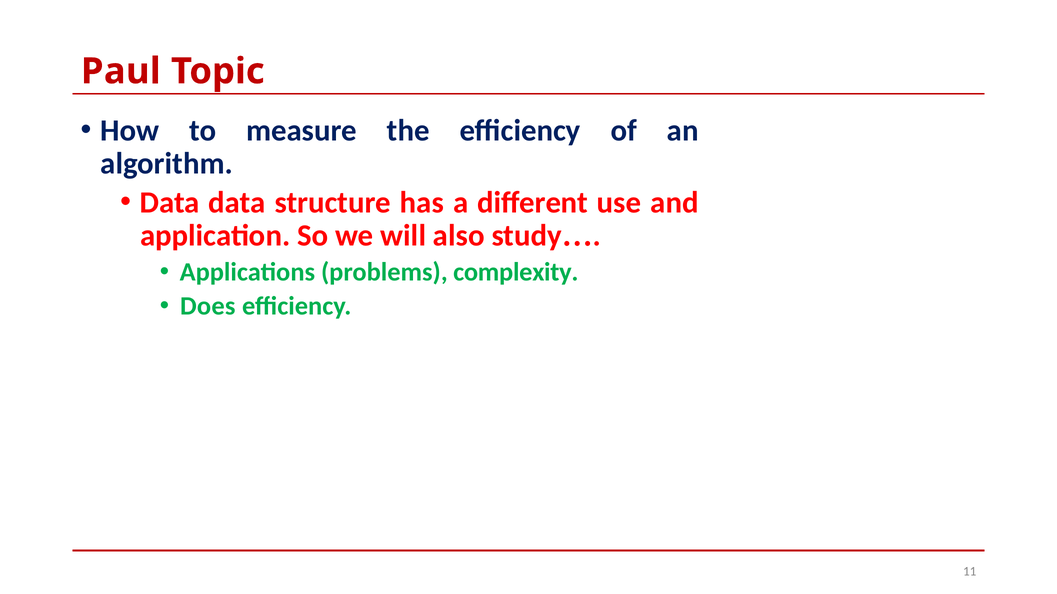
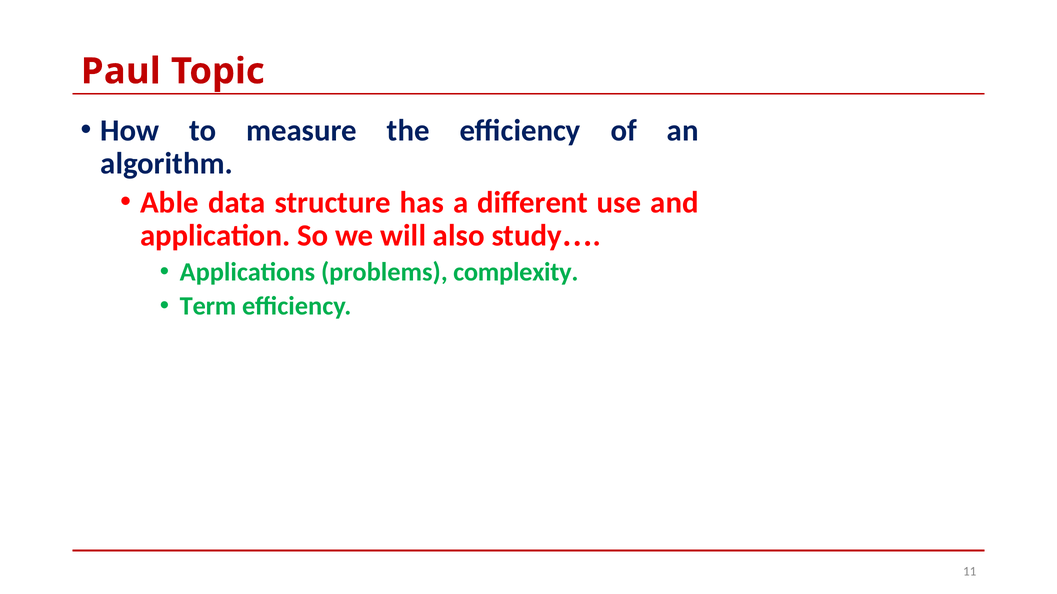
Data: Data -> Able (170, 203)
Does: Does -> Term (208, 306)
